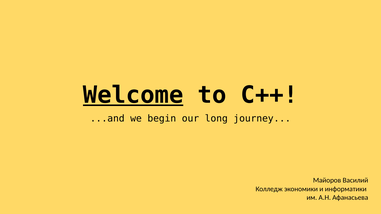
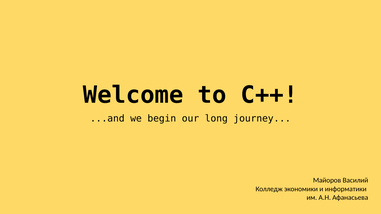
Welcome underline: present -> none (133, 95)
